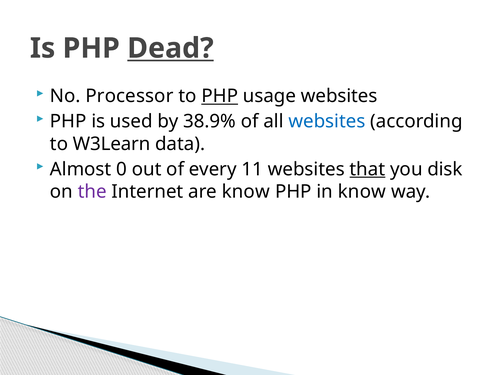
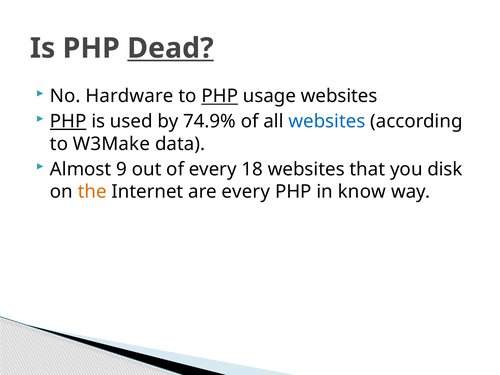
Processor: Processor -> Hardware (129, 96)
PHP underline: none -> present (68, 121)
38.9%: 38.9% -> 74.9% (209, 121)
W3Learn: W3Learn -> W3Make (111, 144)
0: 0 -> 9 (122, 169)
11: 11 -> 18 (252, 169)
that underline: present -> none (367, 169)
the colour: purple -> orange (92, 192)
are know: know -> every (246, 192)
